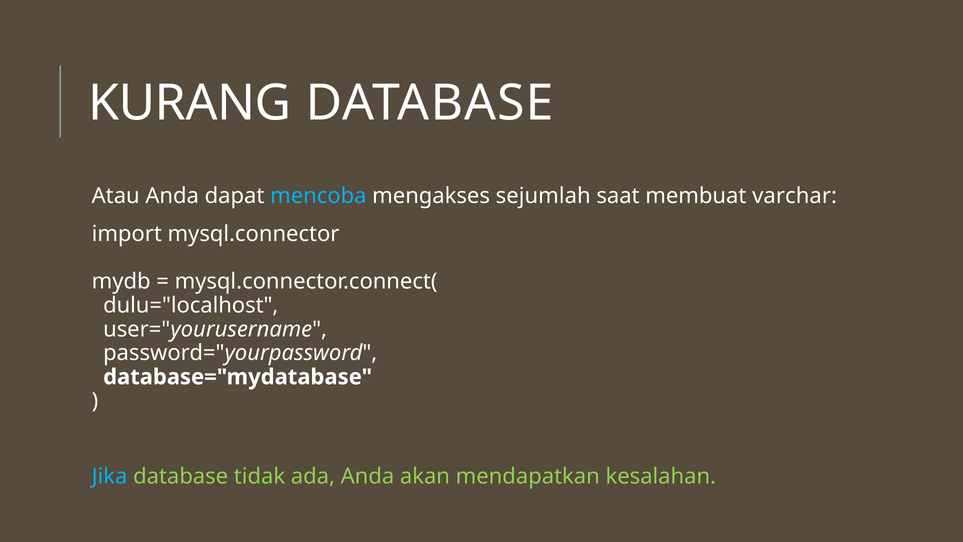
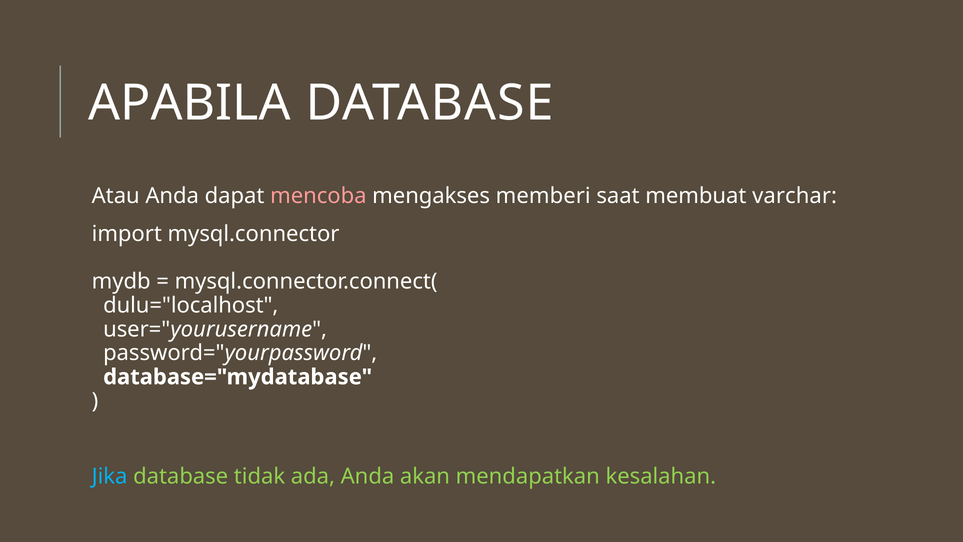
KURANG: KURANG -> APABILA (189, 103)
mencoba colour: light blue -> pink (318, 196)
sejumlah: sejumlah -> memberi (543, 196)
